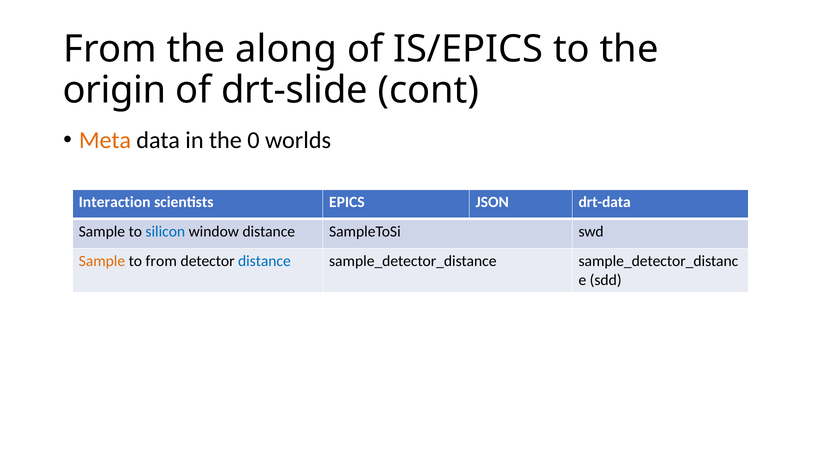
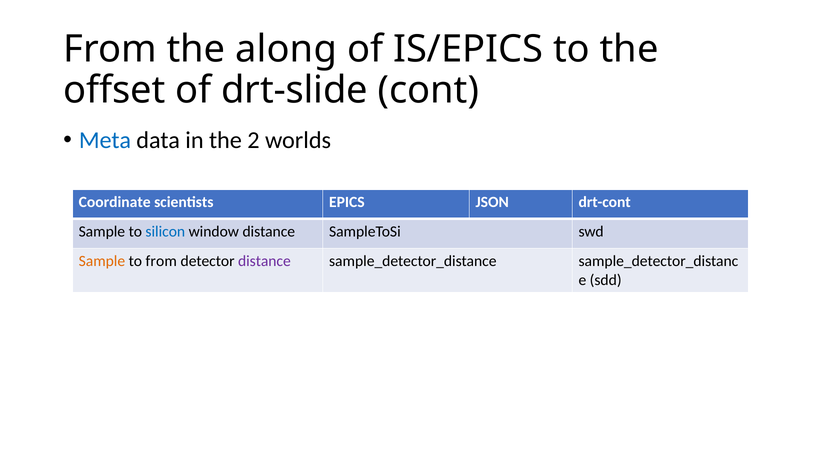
origin: origin -> offset (114, 90)
Meta colour: orange -> blue (105, 140)
0: 0 -> 2 (253, 140)
Interaction: Interaction -> Coordinate (115, 202)
drt-data: drt-data -> drt-cont (605, 202)
distance colour: blue -> purple (264, 261)
